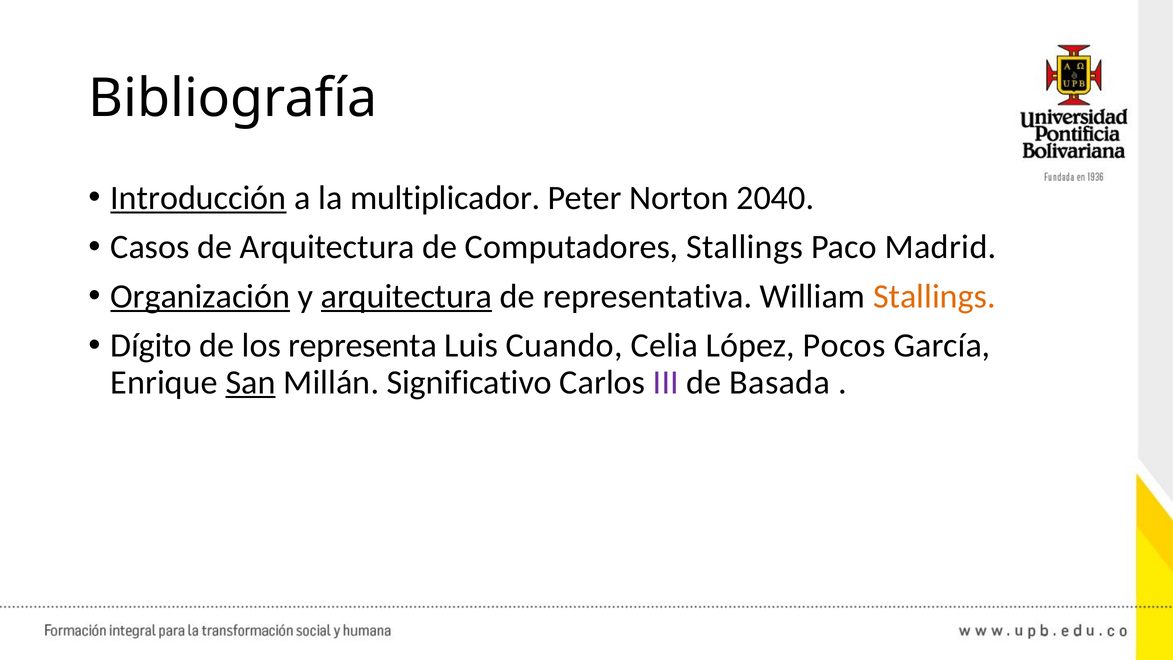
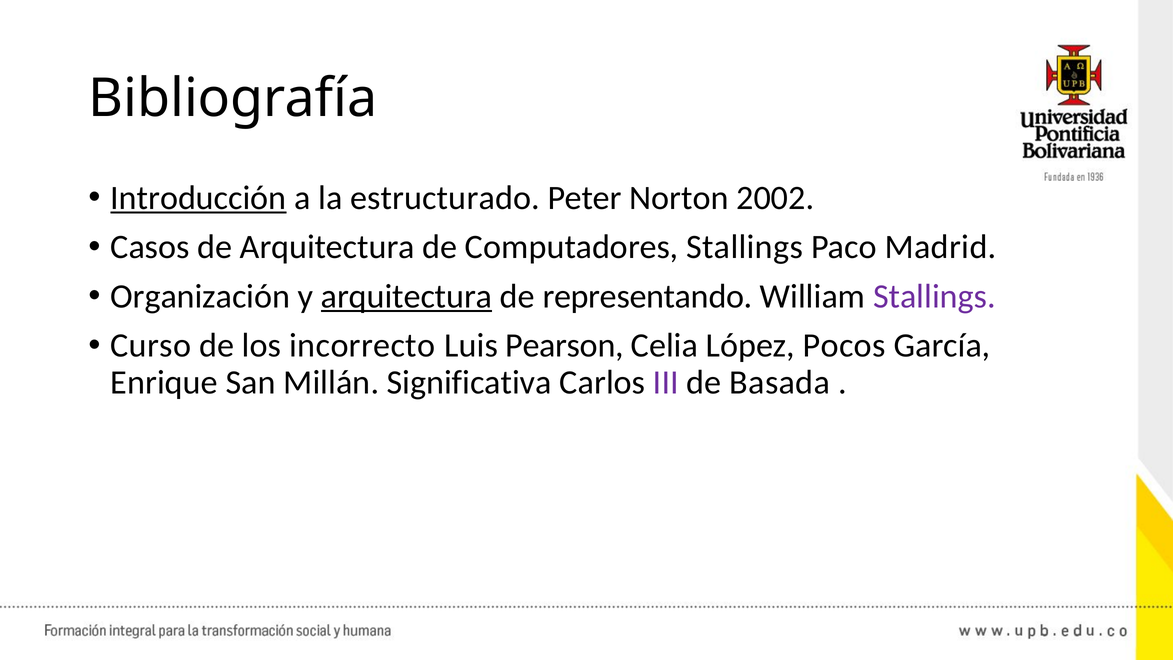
multiplicador: multiplicador -> estructurado (445, 198)
2040: 2040 -> 2002 (775, 198)
Organización underline: present -> none (200, 296)
representativa: representativa -> representando (648, 296)
Stallings colour: orange -> purple (934, 296)
Dígito: Dígito -> Curso (151, 345)
representa: representa -> incorrecto (362, 345)
Cuando: Cuando -> Pearson (565, 345)
San underline: present -> none (251, 382)
Significativo: Significativo -> Significativa (469, 382)
